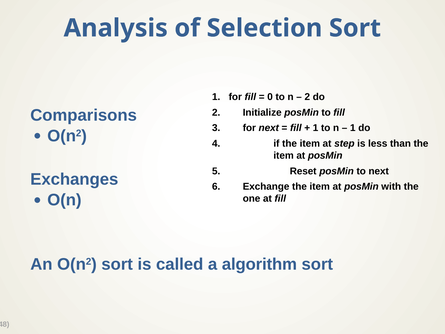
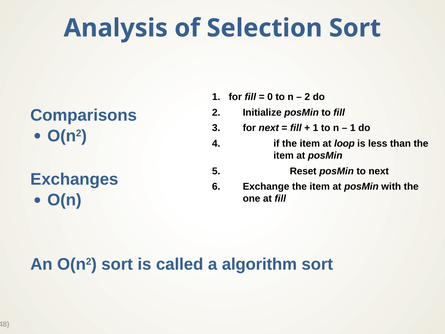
step: step -> loop (344, 144)
